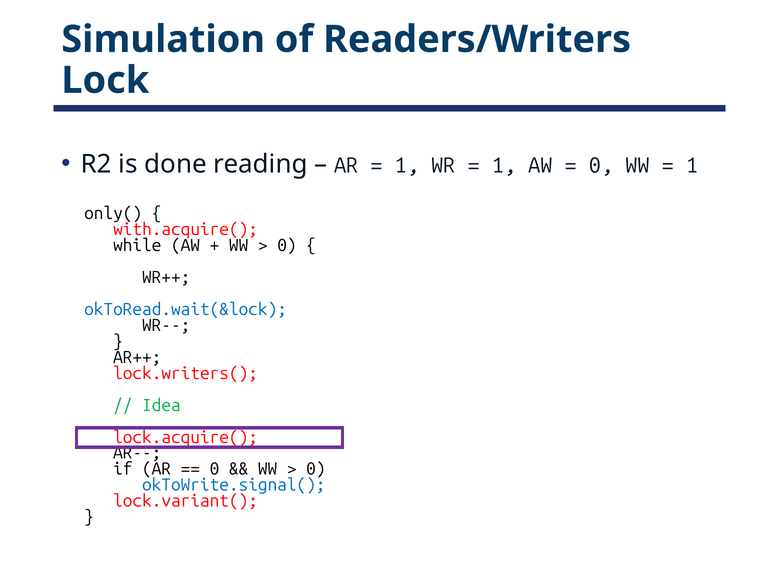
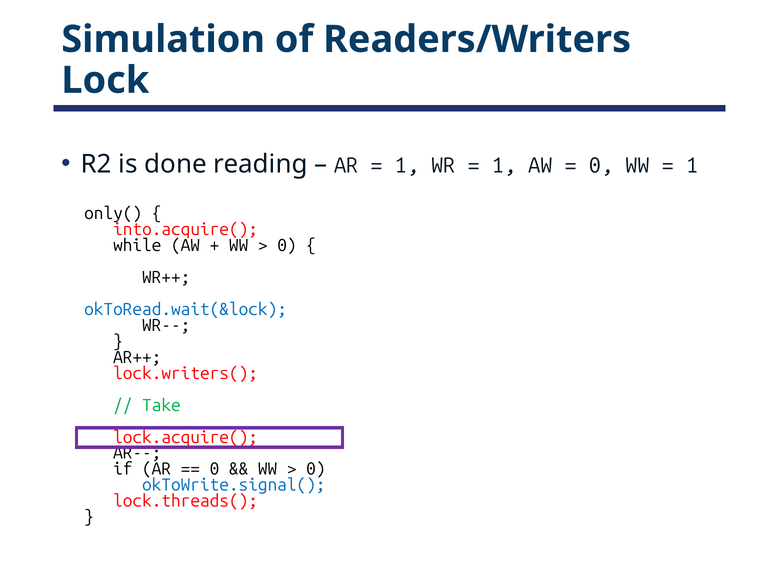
with.acquire(: with.acquire( -> into.acquire( (186, 230)
Idea: Idea -> Take (161, 406)
lock.variant(: lock.variant( -> lock.threads( (186, 501)
